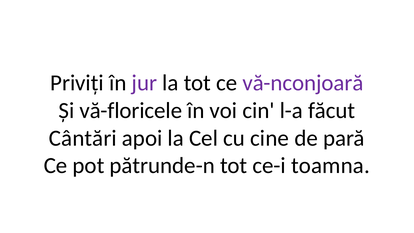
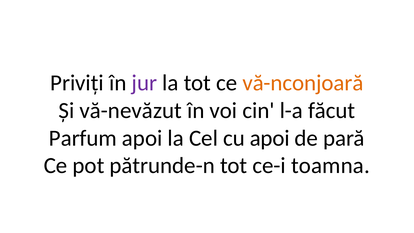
vă-nconjoară colour: purple -> orange (303, 83)
vă-floricele: vă-floricele -> vă-nevăzut (131, 110)
Cântări: Cântări -> Parfum (83, 138)
cu cine: cine -> apoi (270, 138)
